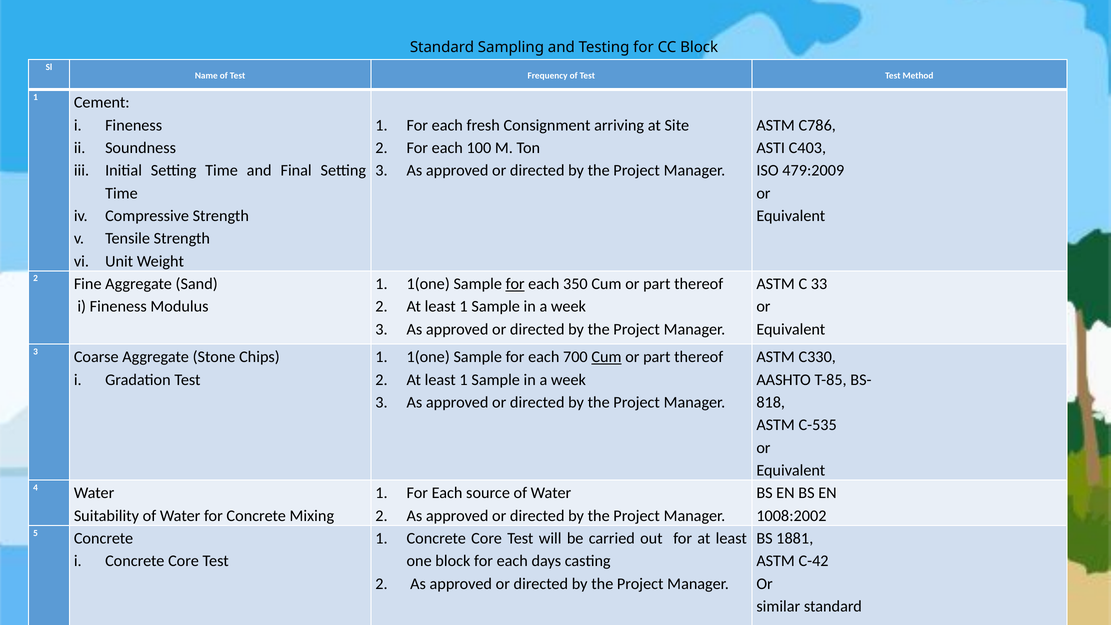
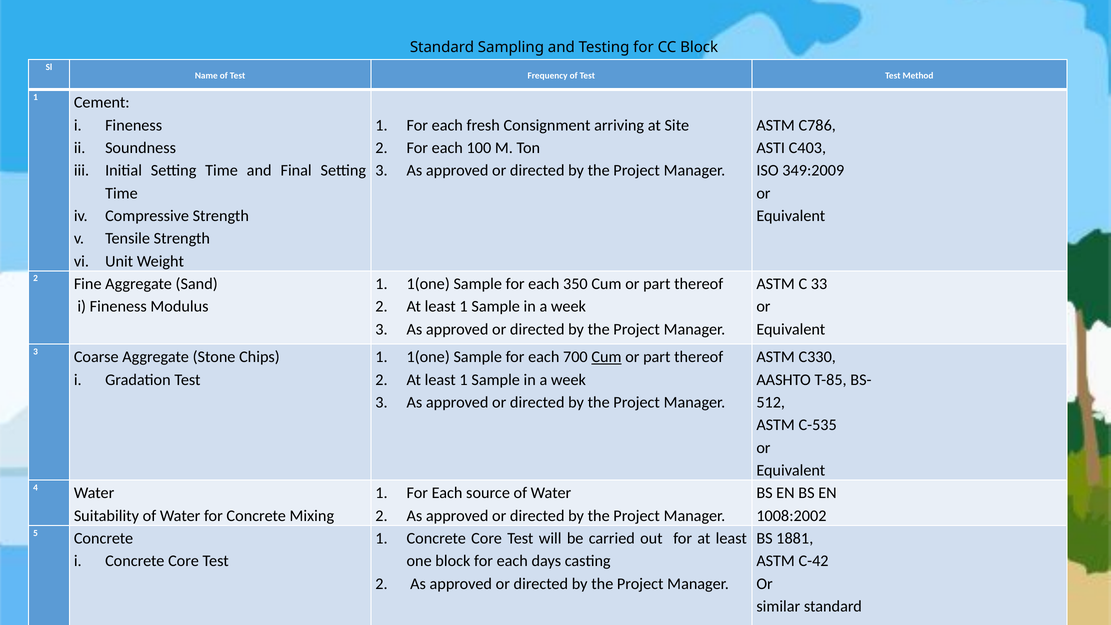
479:2009: 479:2009 -> 349:2009 (813, 170)
for underline: present -> none (515, 284)
818: 818 -> 512 (771, 402)
